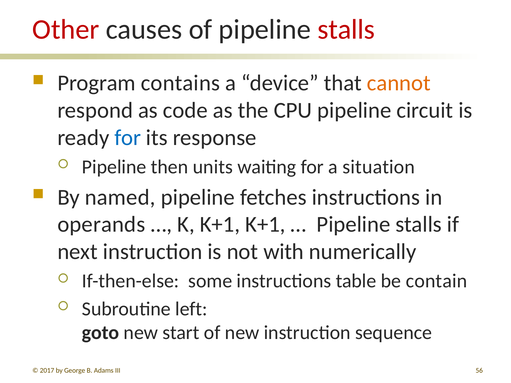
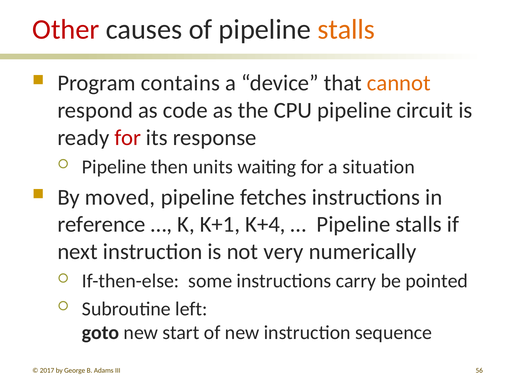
stalls colour: red -> orange (346, 29)
for colour: blue -> red (128, 138)
named: named -> moved (120, 197)
operands: operands -> reference (101, 225)
K+1 K+1: K+1 -> K+4 (265, 225)
with: with -> very (283, 252)
table: table -> carry (356, 281)
contain: contain -> pointed (437, 281)
